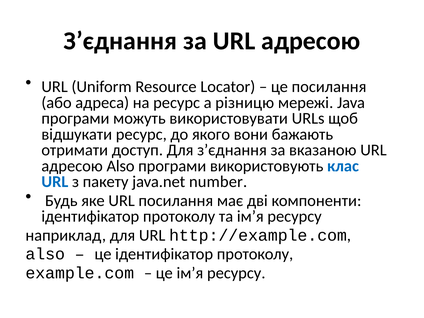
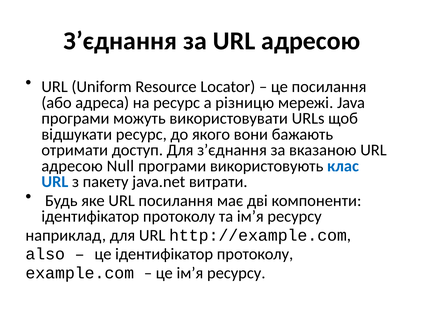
адресою Also: Also -> Null (120, 166)
number: number -> витрати (218, 182)
